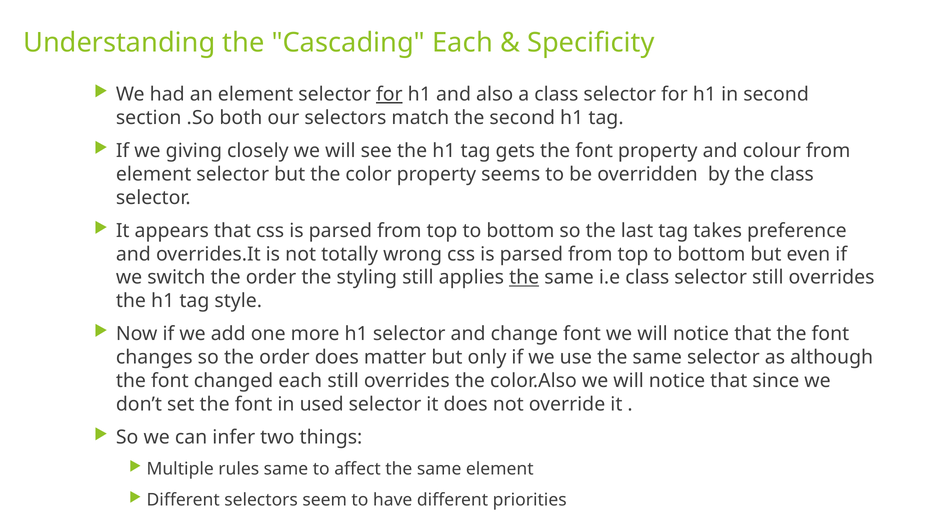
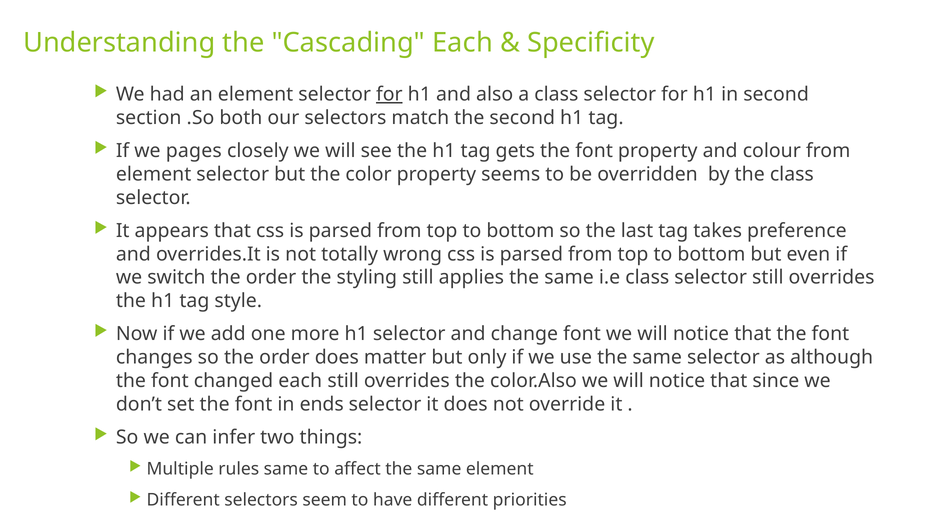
giving: giving -> pages (194, 151)
the underline: present -> none (524, 277)
used: used -> ends (322, 404)
